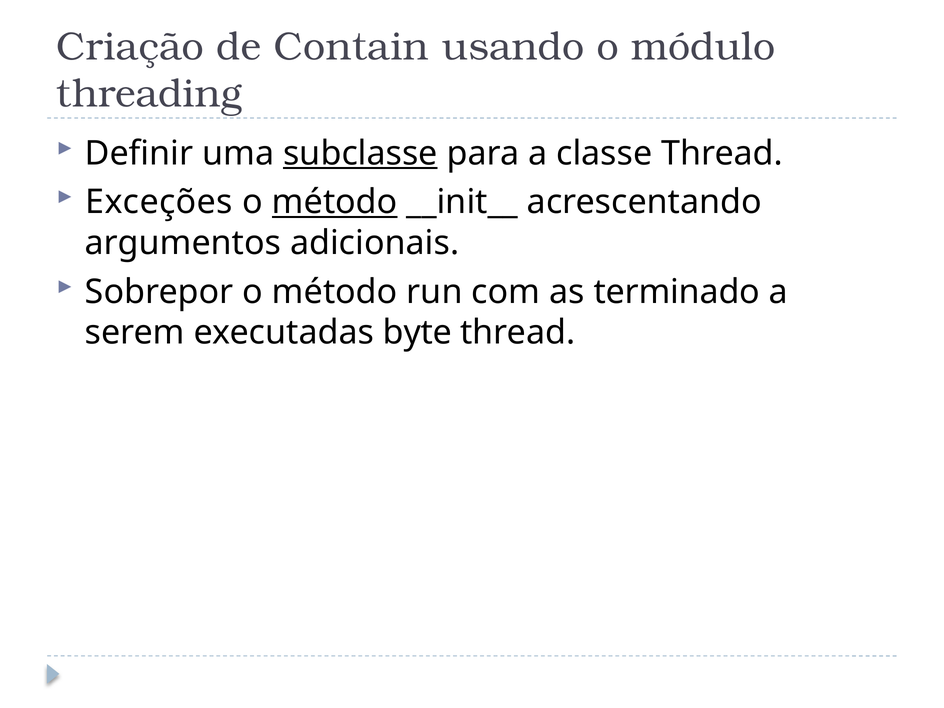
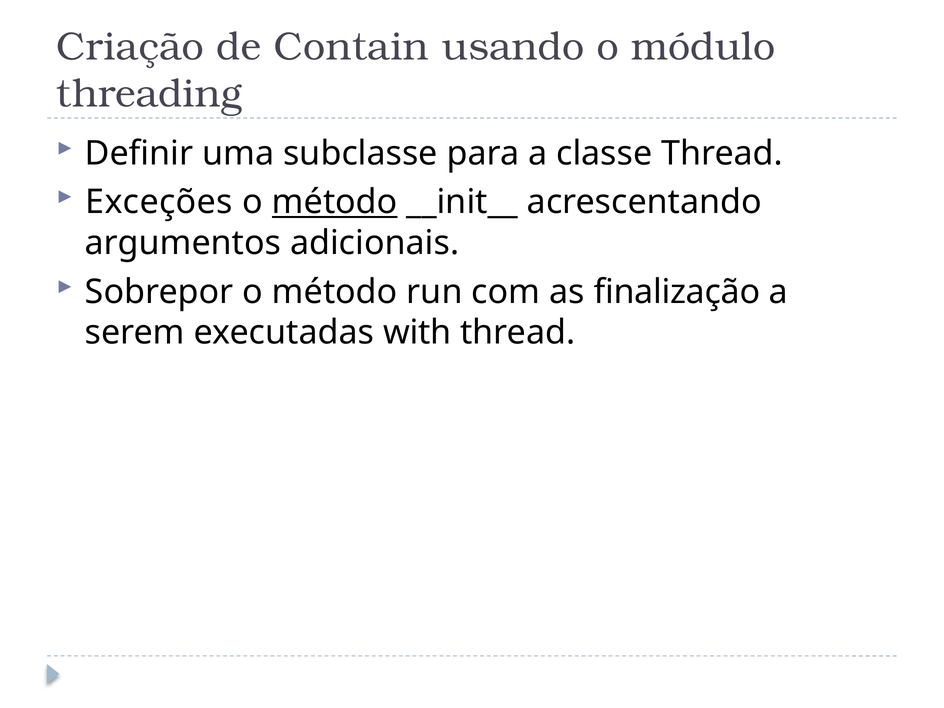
subclasse underline: present -> none (360, 153)
terminado: terminado -> finalização (677, 292)
byte: byte -> with (417, 333)
